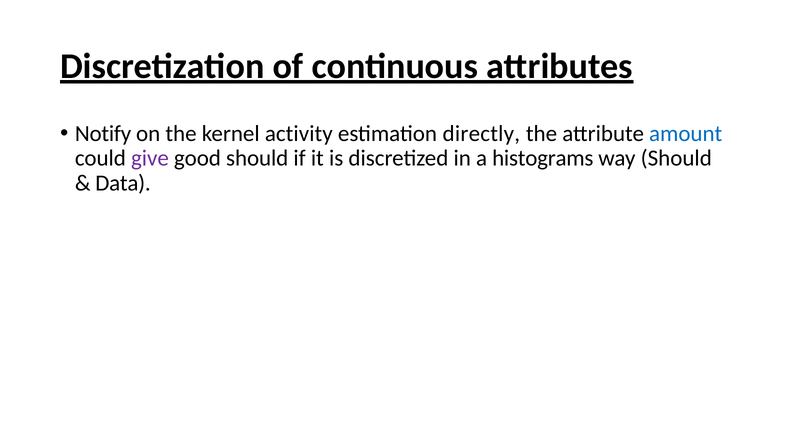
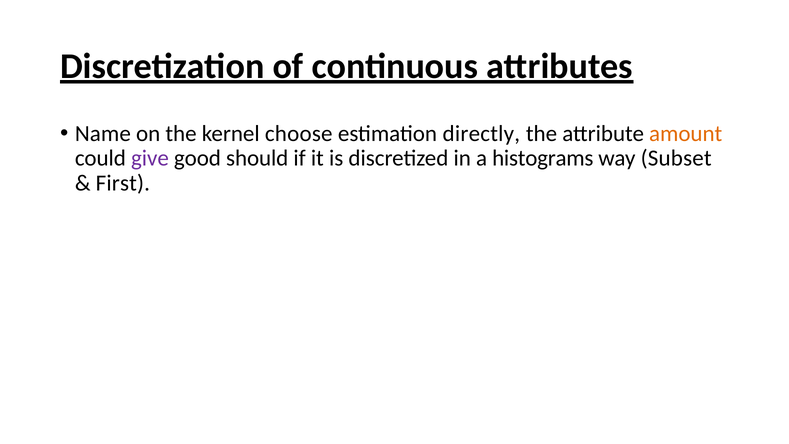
Notify: Notify -> Name (103, 133)
activity: activity -> choose (299, 133)
amount colour: blue -> orange (686, 133)
way Should: Should -> Subset (676, 158)
Data: Data -> First (123, 183)
